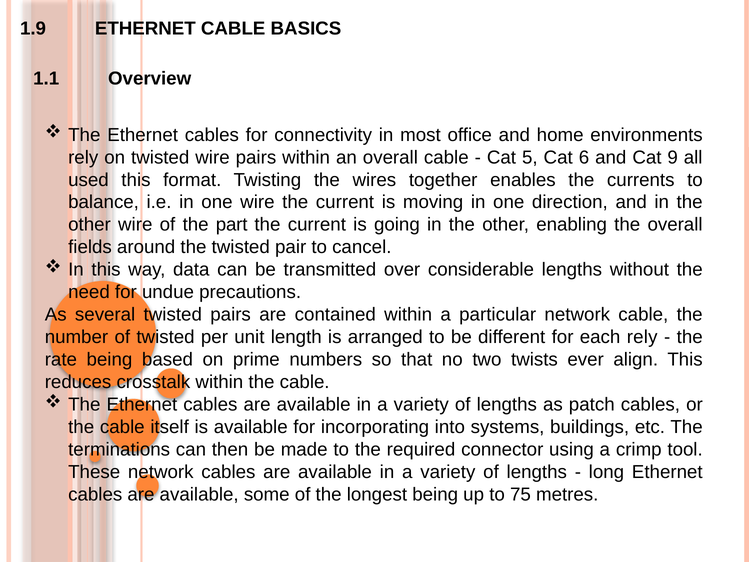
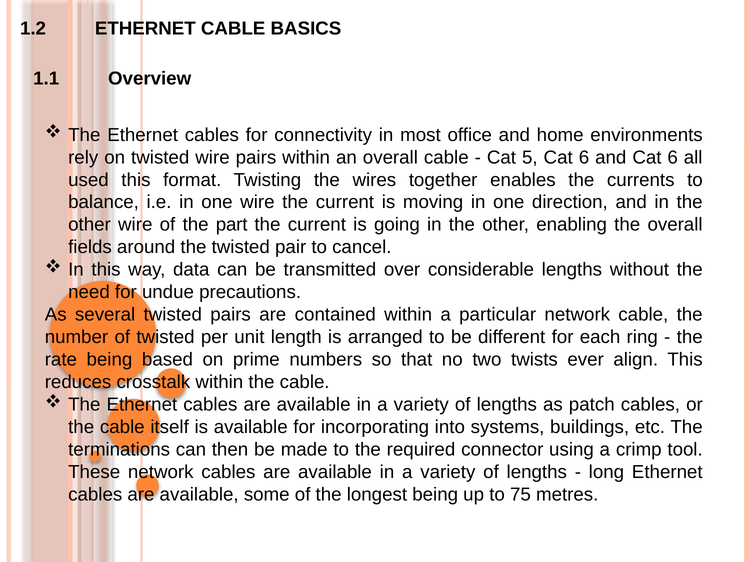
1.9: 1.9 -> 1.2 (33, 29)
and Cat 9: 9 -> 6 (673, 157)
each rely: rely -> ring (642, 337)
